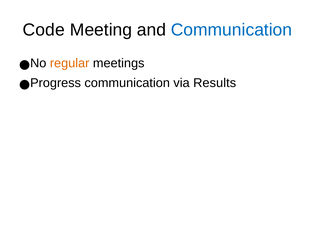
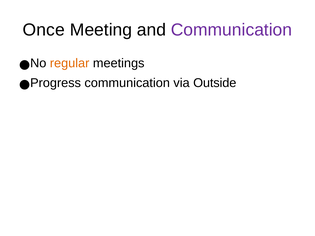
Code: Code -> Once (44, 30)
Communication colour: blue -> purple (231, 30)
Results: Results -> Outside (215, 83)
